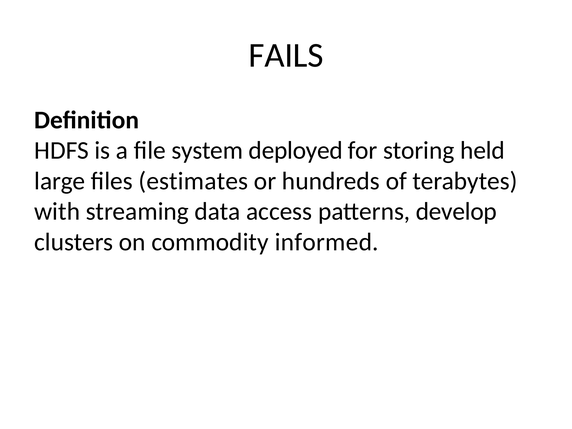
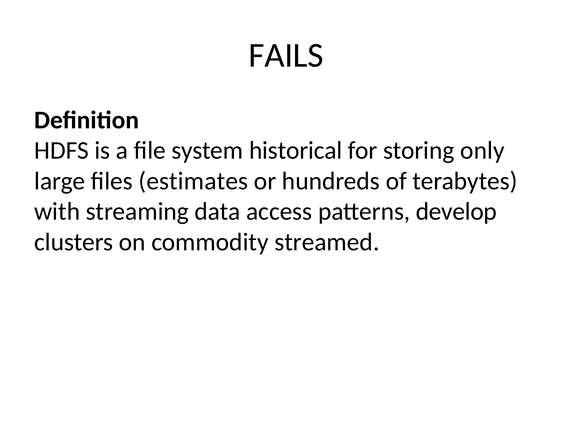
deployed: deployed -> historical (296, 150)
held: held -> only (482, 150)
informed: informed -> streamed (327, 242)
